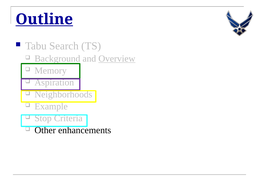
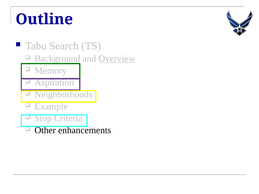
Outline underline: present -> none (44, 19)
